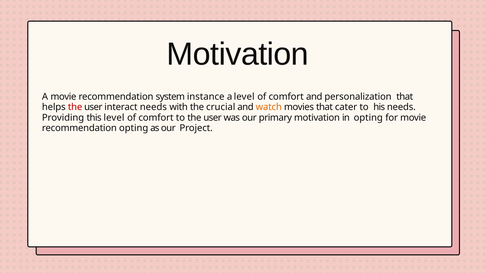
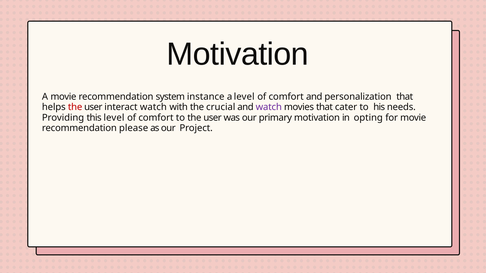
interact needs: needs -> watch (153, 107)
watch colour: orange -> purple (269, 107)
recommendation opting: opting -> please (134, 128)
